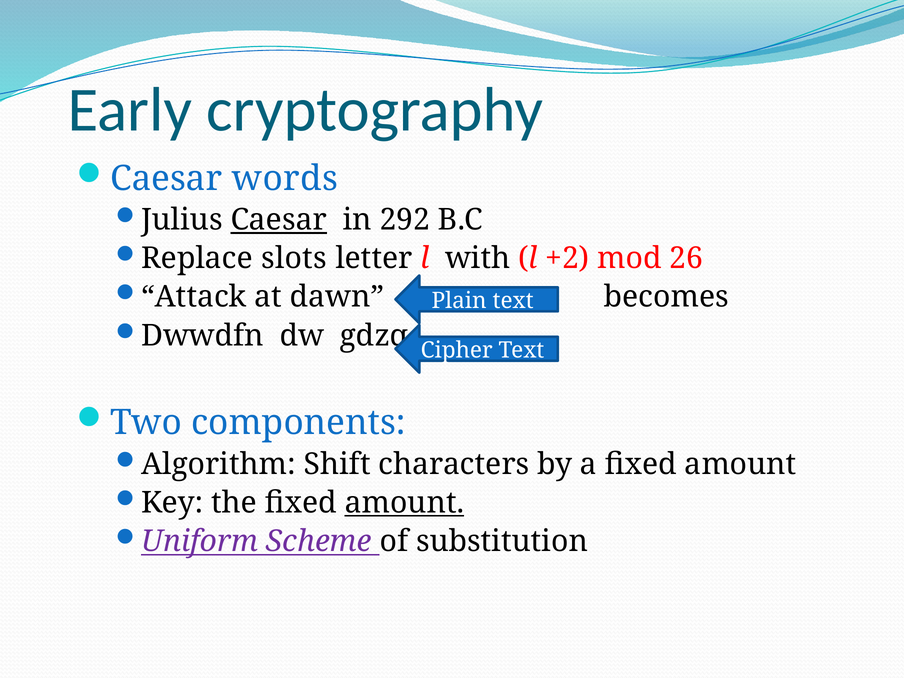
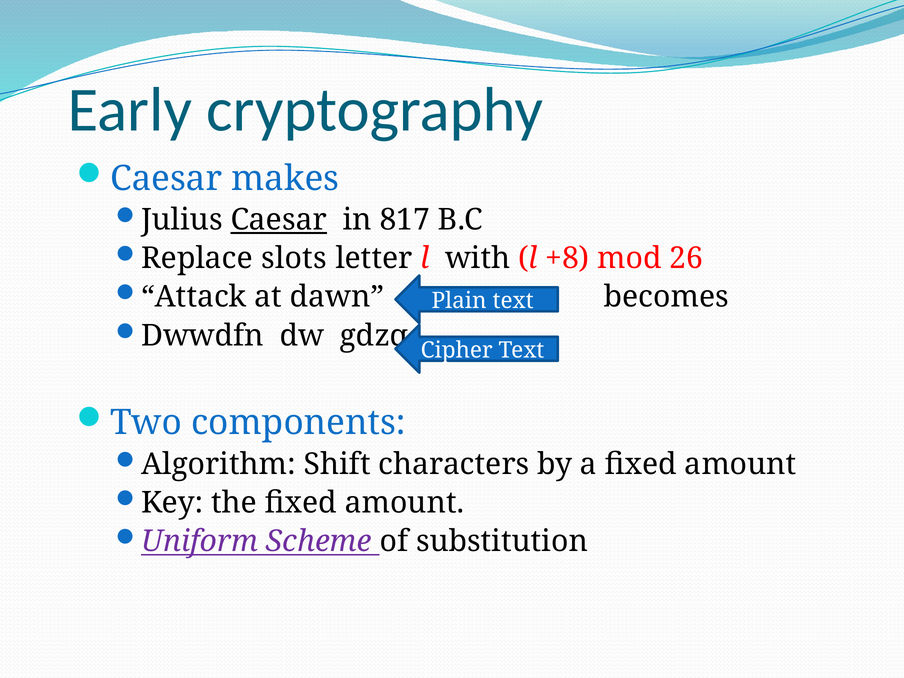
words: words -> makes (285, 179)
292: 292 -> 817 (405, 220)
+2: +2 -> +8 (567, 258)
amount underline: present -> none (404, 503)
